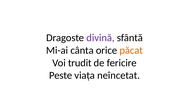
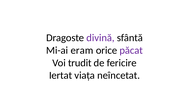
cânta: cânta -> eram (82, 50)
păcat colour: orange -> purple (131, 50)
Peste: Peste -> Iertat (61, 76)
